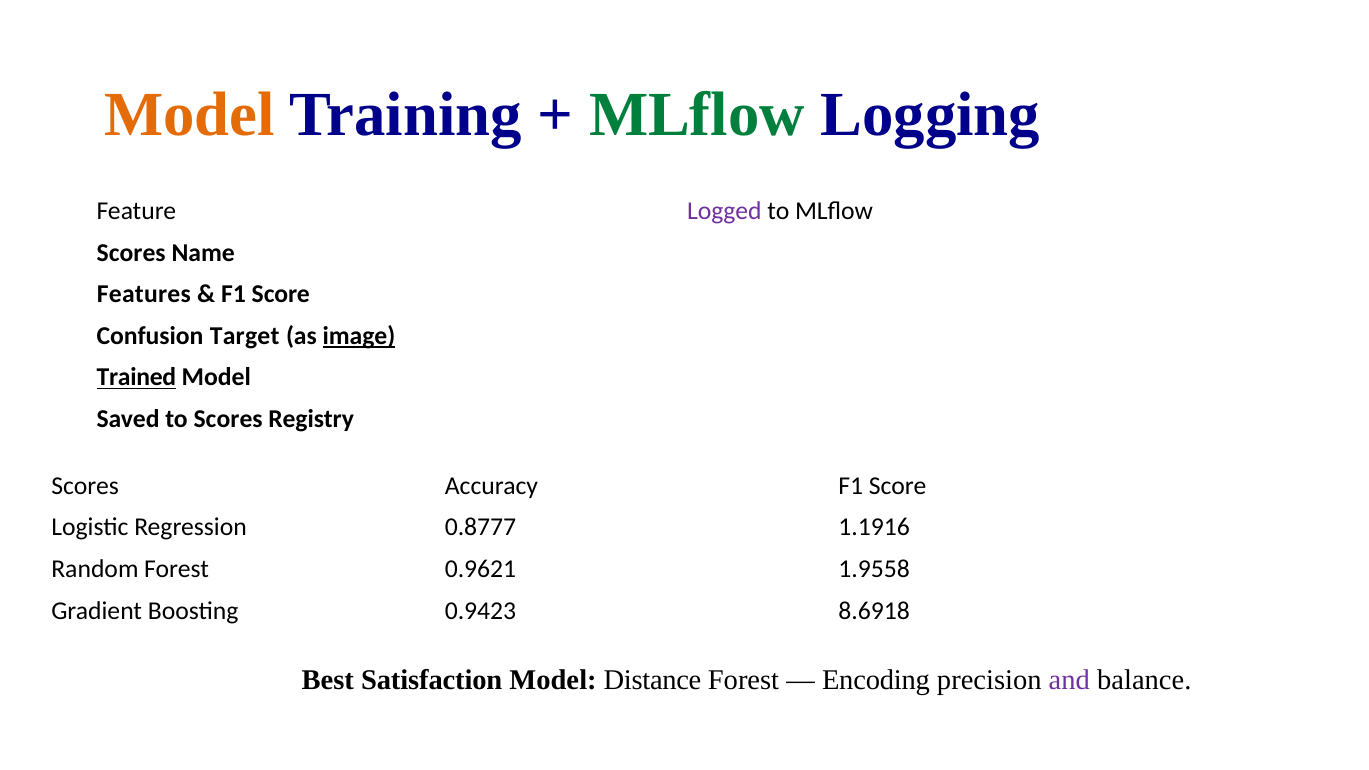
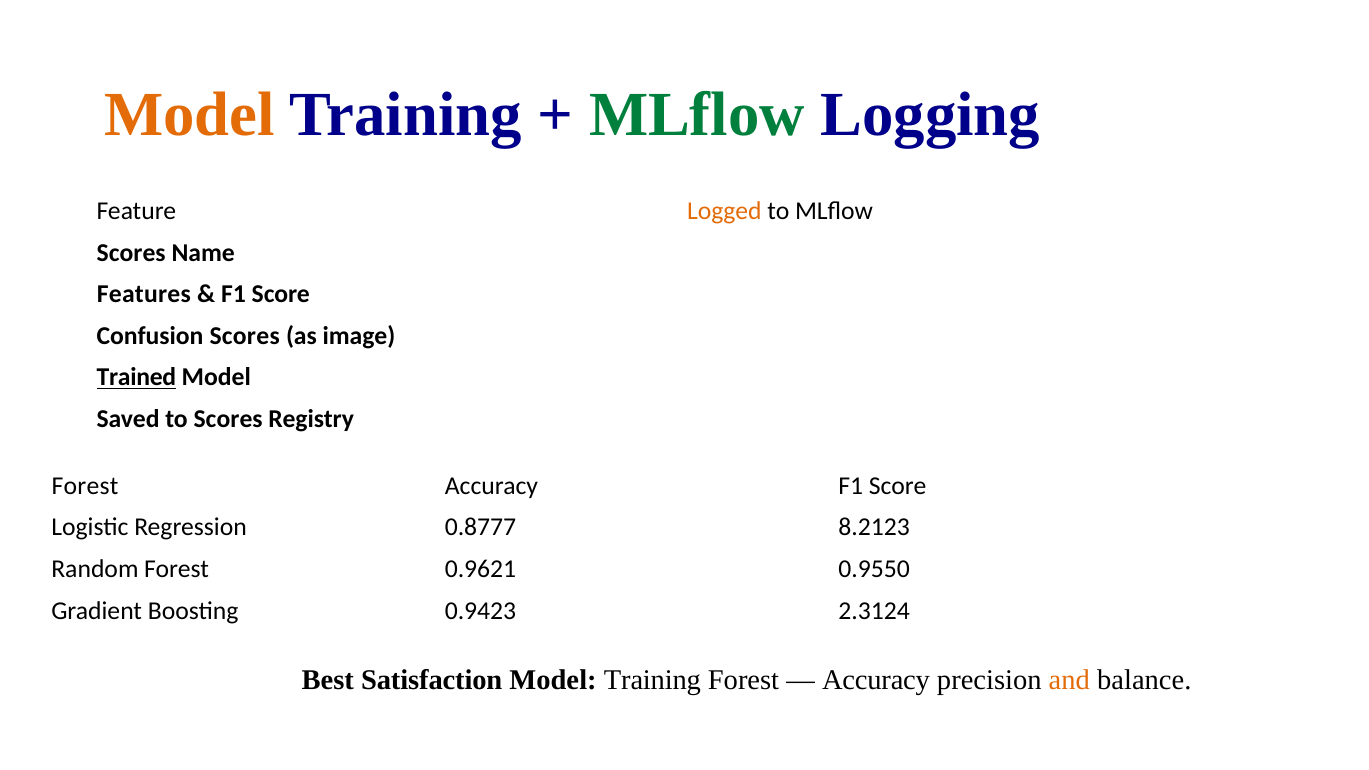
Logged colour: purple -> orange (724, 211)
Confusion Target: Target -> Scores (245, 336)
image underline: present -> none (359, 336)
Scores: Scores -> Forest (85, 486)
1.1916: 1.1916 -> 8.2123 (874, 527)
1.9558: 1.9558 -> 0.9550 (874, 569)
8.6918: 8.6918 -> 2.3124 (874, 611)
Distance: Distance -> Training (652, 680)
Encoding: Encoding -> Accuracy (876, 680)
and colour: purple -> orange (1069, 680)
